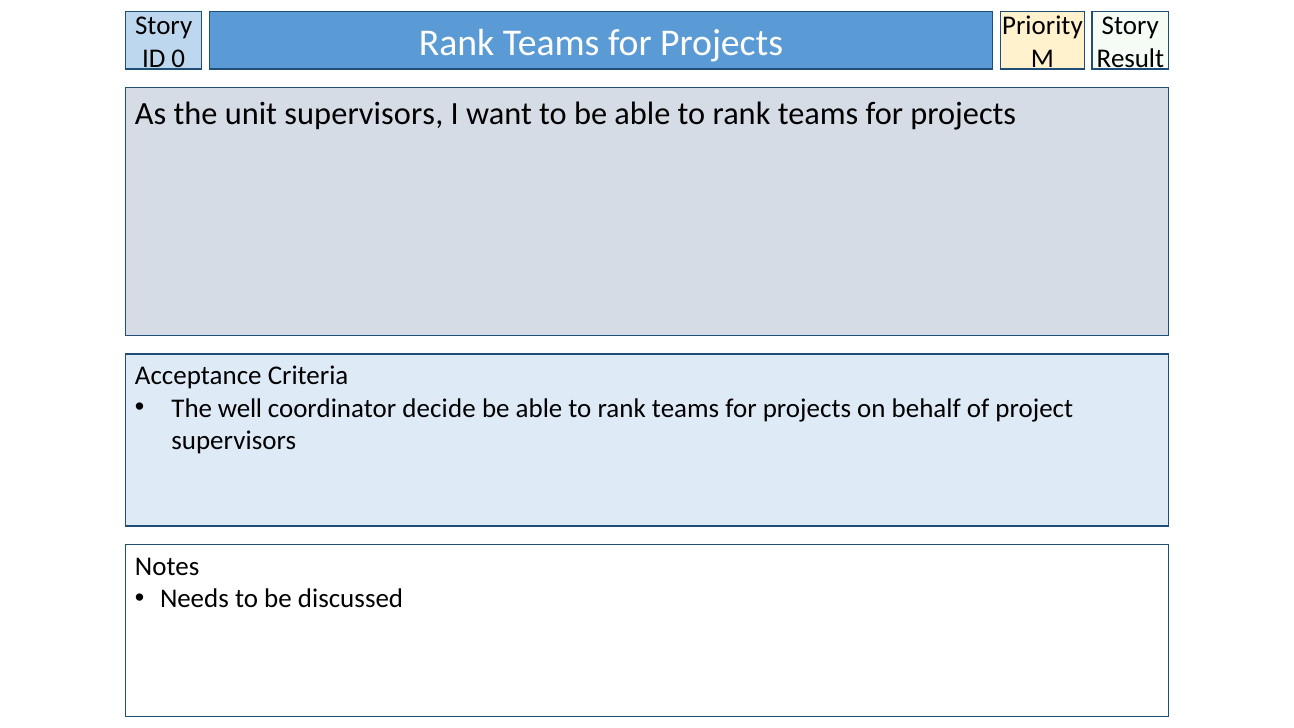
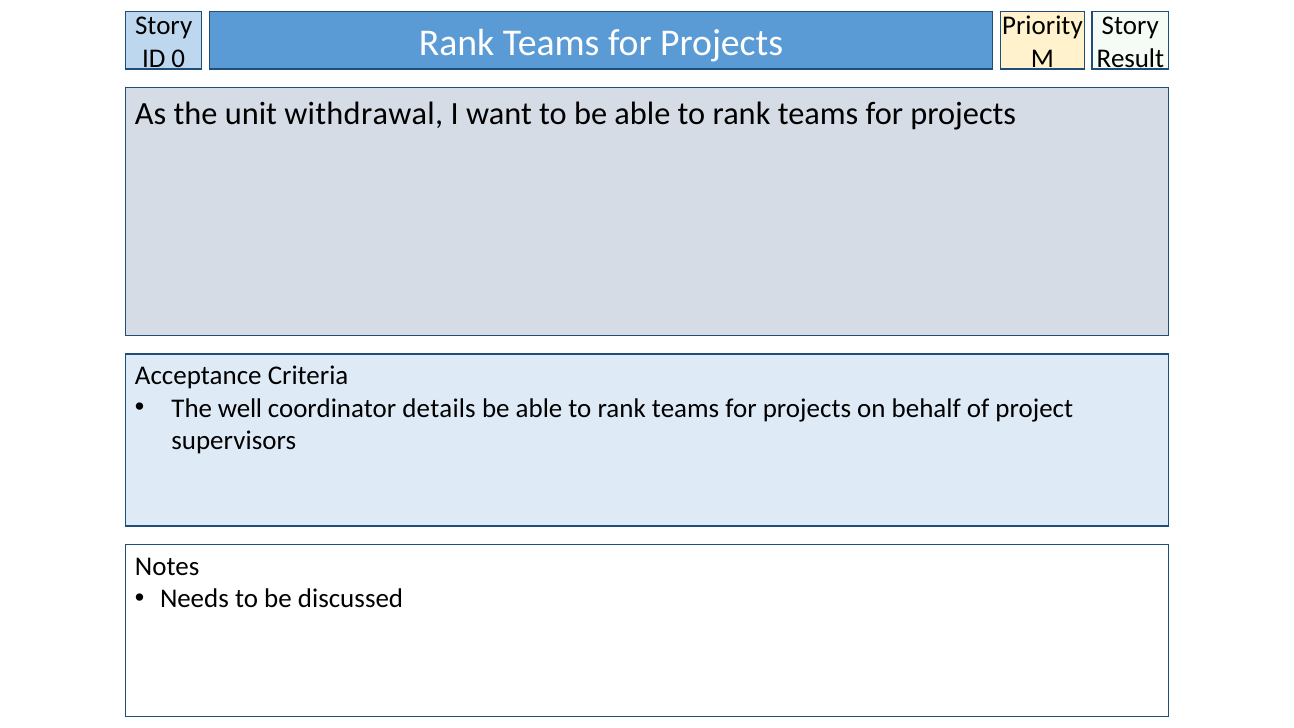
unit supervisors: supervisors -> withdrawal (364, 114)
decide: decide -> details (439, 408)
